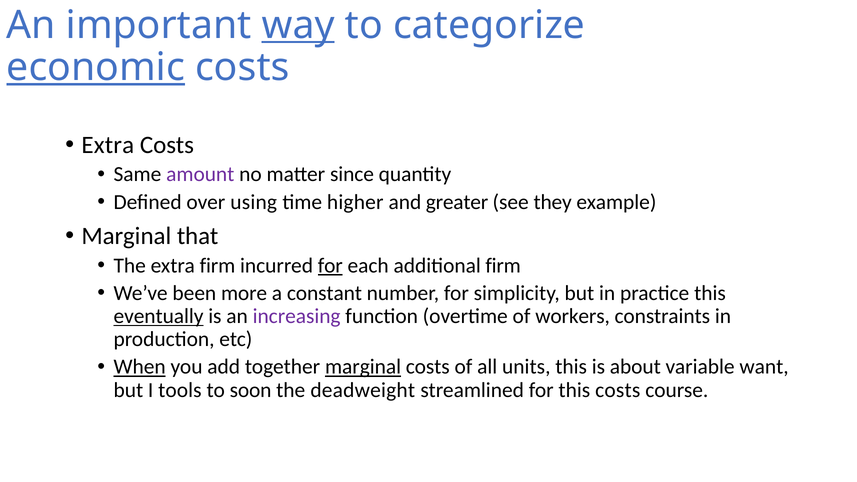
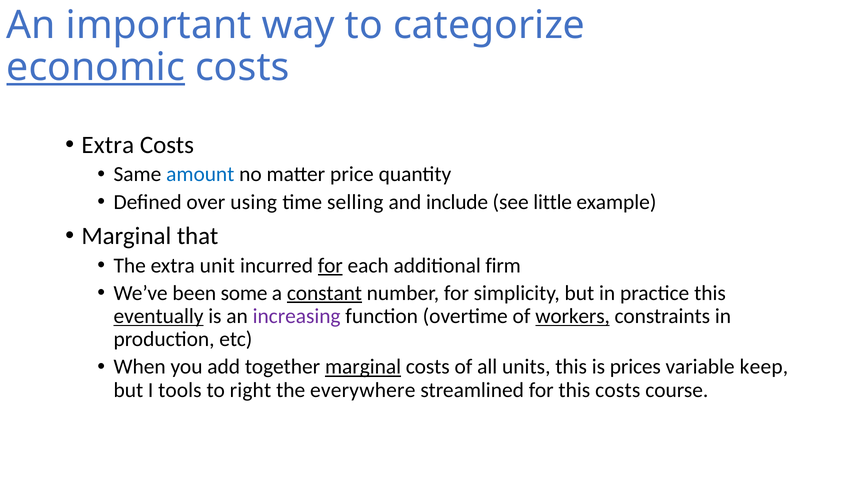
way underline: present -> none (298, 25)
amount colour: purple -> blue (200, 174)
since: since -> price (352, 174)
higher: higher -> selling (355, 202)
greater: greater -> include (457, 202)
they: they -> little (553, 202)
extra firm: firm -> unit (217, 266)
more: more -> some (244, 293)
constant underline: none -> present (324, 293)
workers underline: none -> present (573, 316)
When underline: present -> none (140, 367)
about: about -> prices (635, 367)
want: want -> keep (764, 367)
soon: soon -> right (250, 390)
deadweight: deadweight -> everywhere (363, 390)
